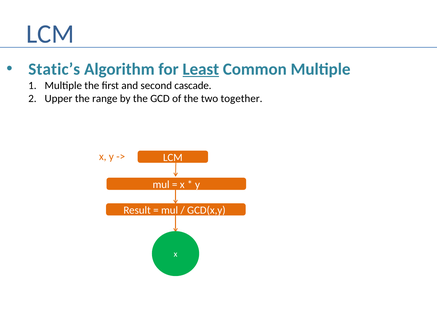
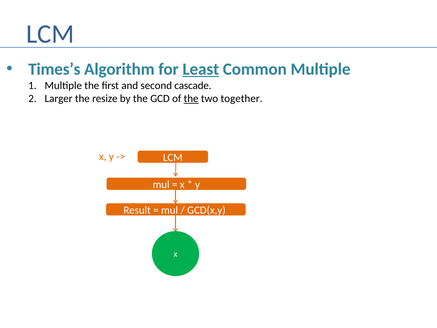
Static’s: Static’s -> Times’s (54, 69)
Upper: Upper -> Larger (59, 99)
range: range -> resize (105, 99)
the underline: none -> present (191, 99)
